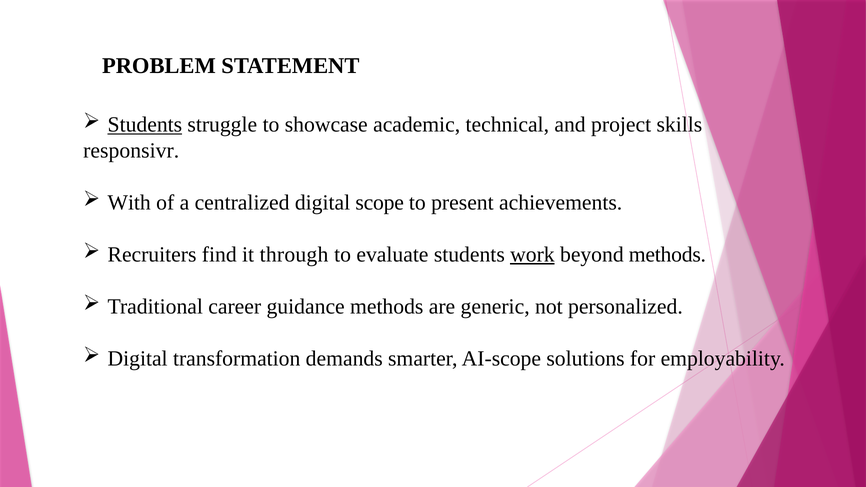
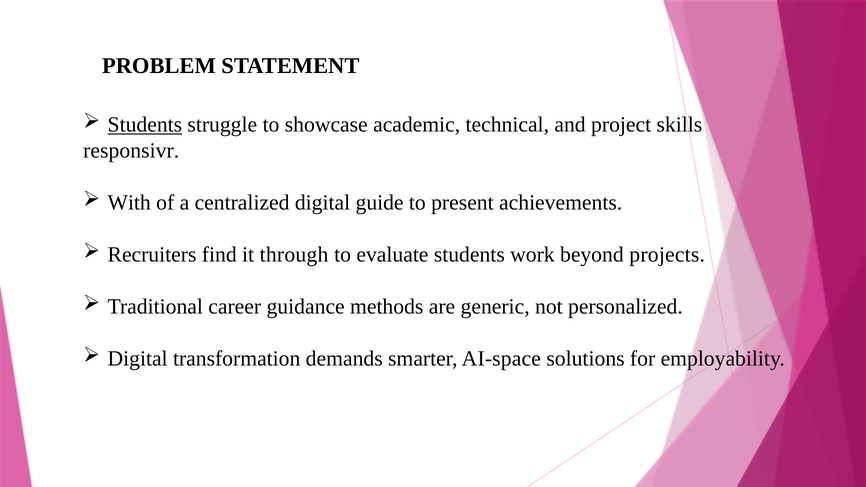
scope: scope -> guide (380, 203)
work underline: present -> none (532, 255)
beyond methods: methods -> projects (667, 255)
AI-scope: AI-scope -> AI-space (501, 359)
